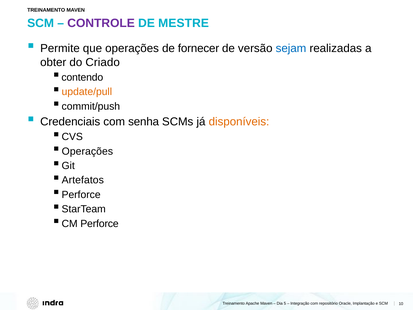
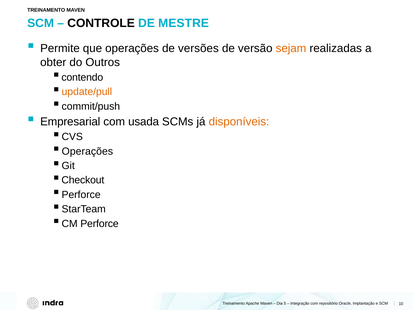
CONTROLE colour: purple -> black (101, 23)
fornecer: fornecer -> versões (198, 48)
sejam colour: blue -> orange (291, 48)
Criado: Criado -> Outros (103, 62)
Credenciais: Credenciais -> Empresarial (70, 122)
senha: senha -> usada (144, 122)
Artefatos: Artefatos -> Checkout (83, 180)
